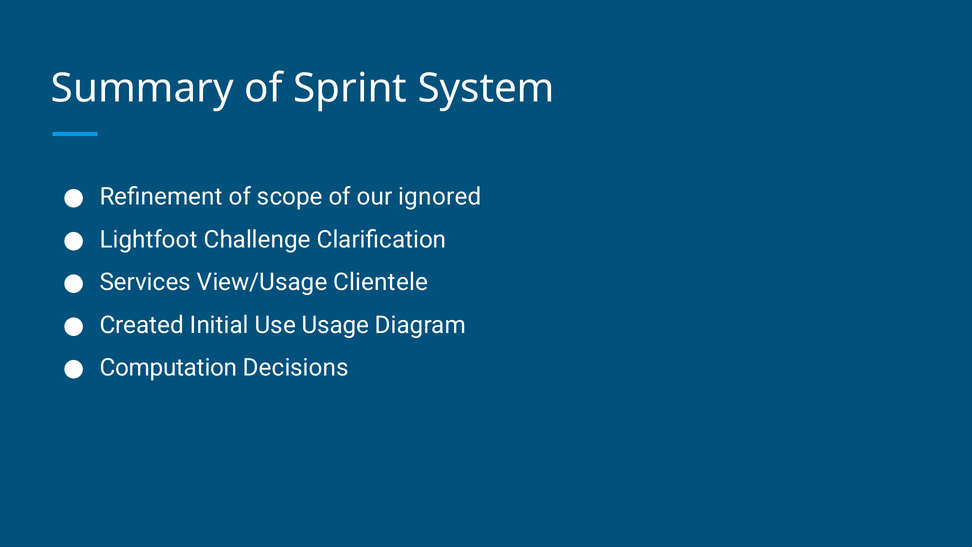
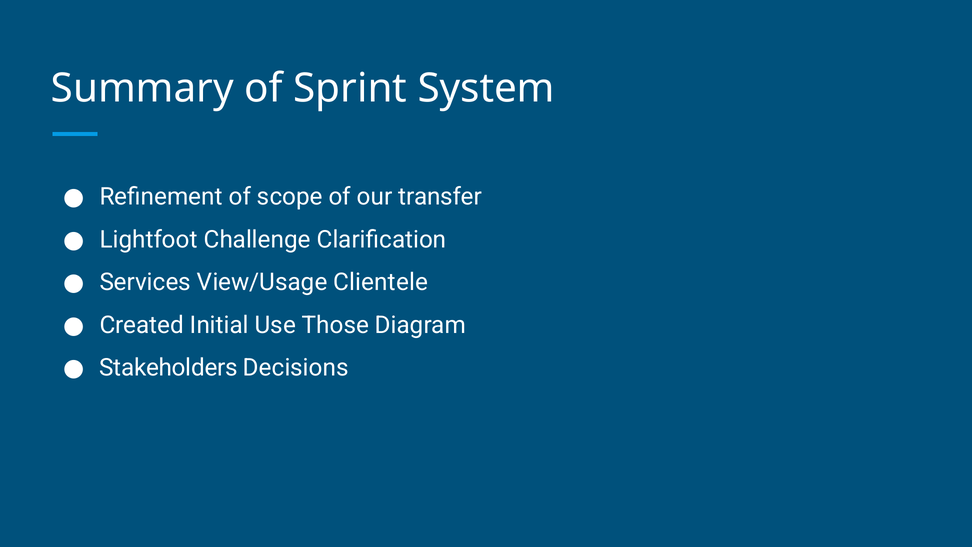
ignored: ignored -> transfer (440, 197)
Usage: Usage -> Those (335, 325)
Computation: Computation -> Stakeholders (168, 368)
